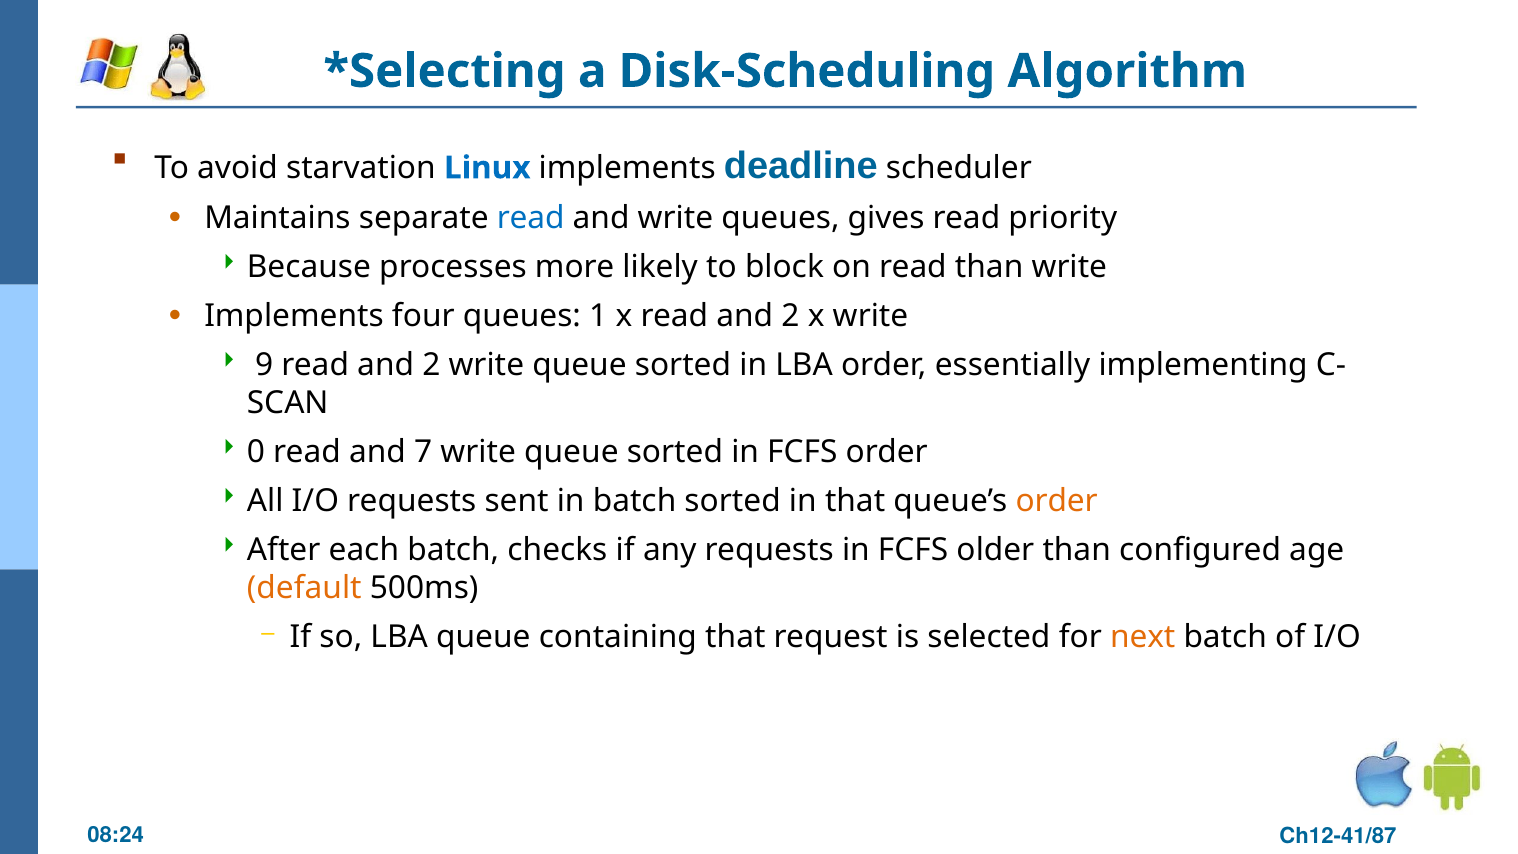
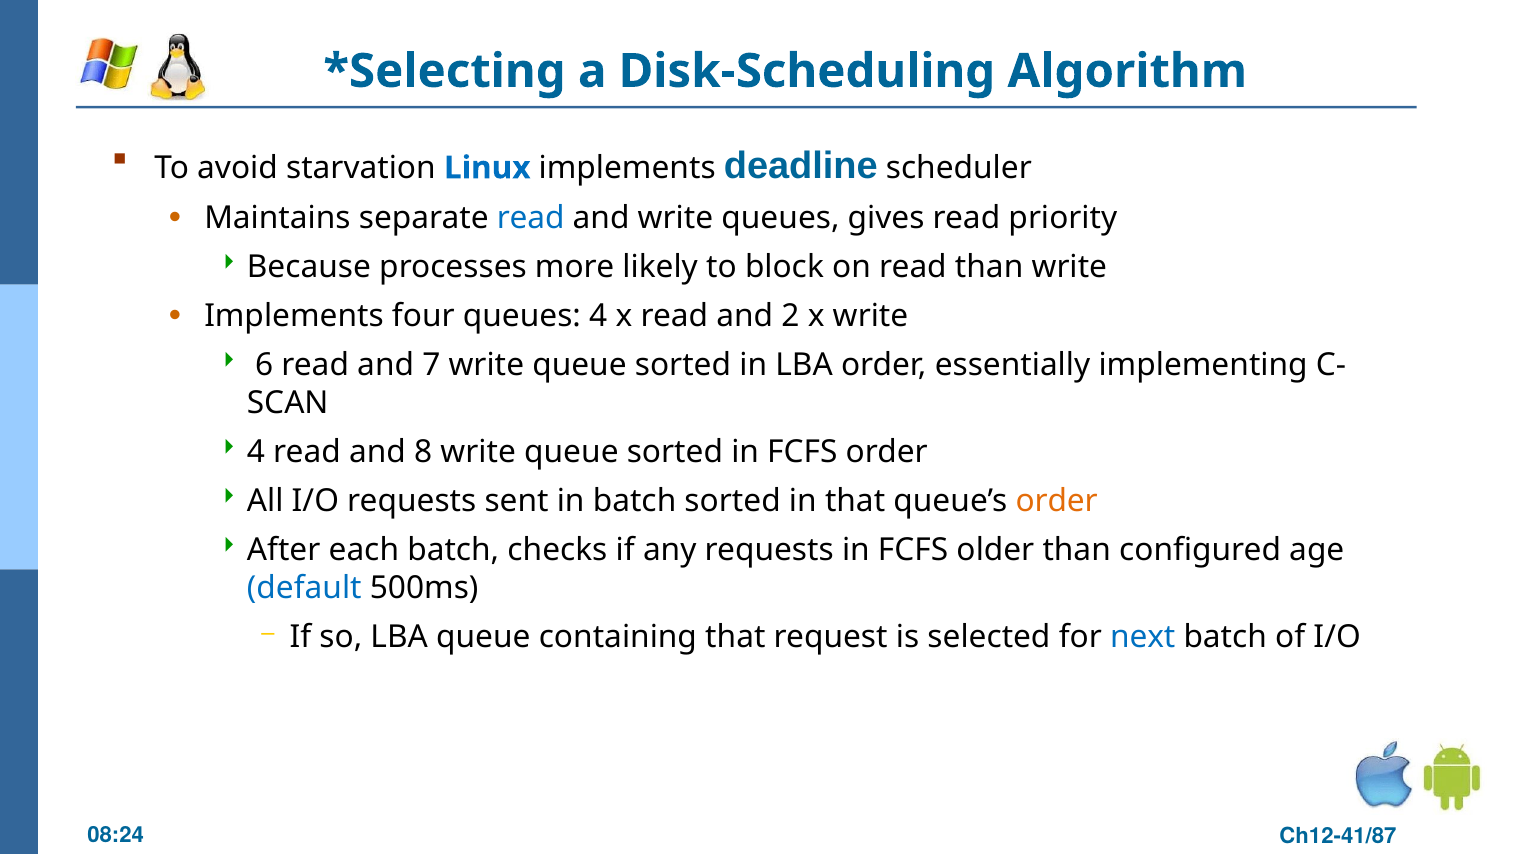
queues 1: 1 -> 4 (598, 316)
9: 9 -> 6 (264, 365)
2: 2 -> 7 (431, 365)
0: 0 -> 4 (256, 452)
7: 7 -> 8 (423, 452)
default colour: orange -> blue (304, 588)
next colour: orange -> blue (1143, 637)
